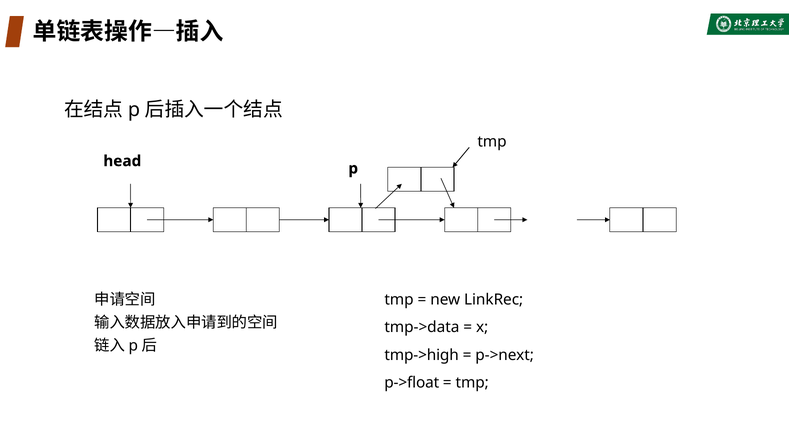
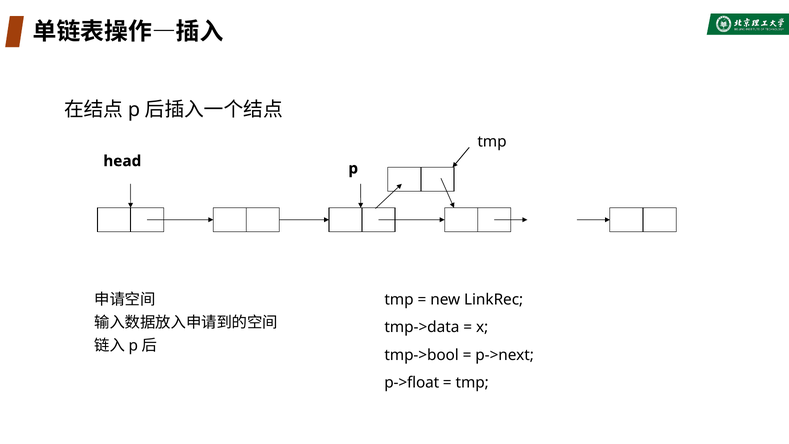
tmp->high: tmp->high -> tmp->bool (422, 355)
